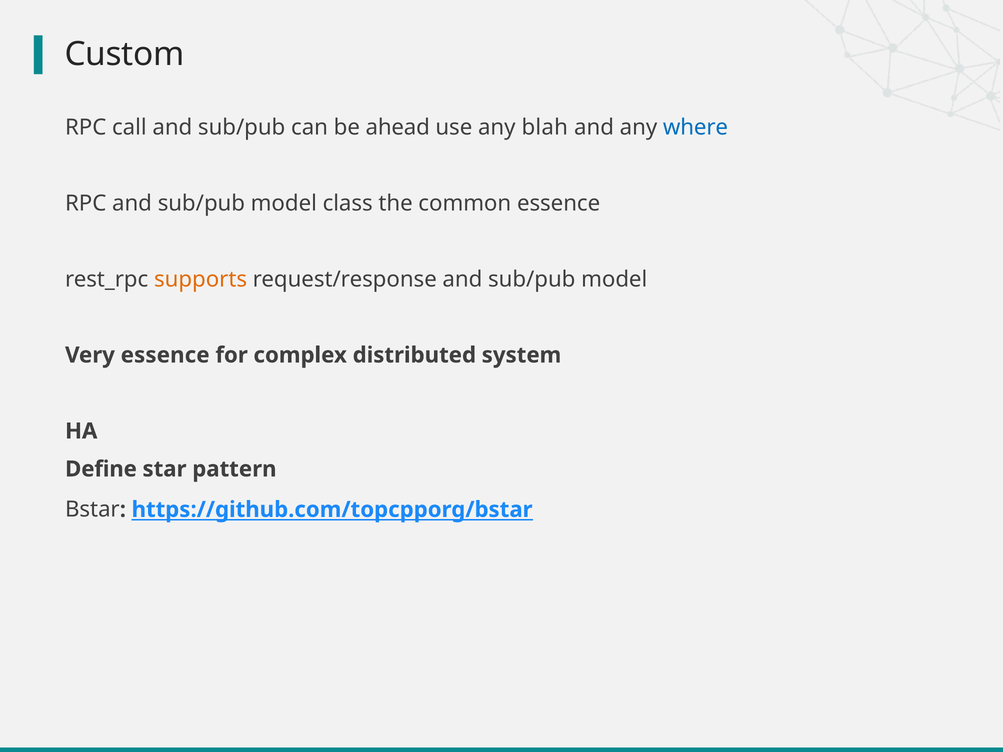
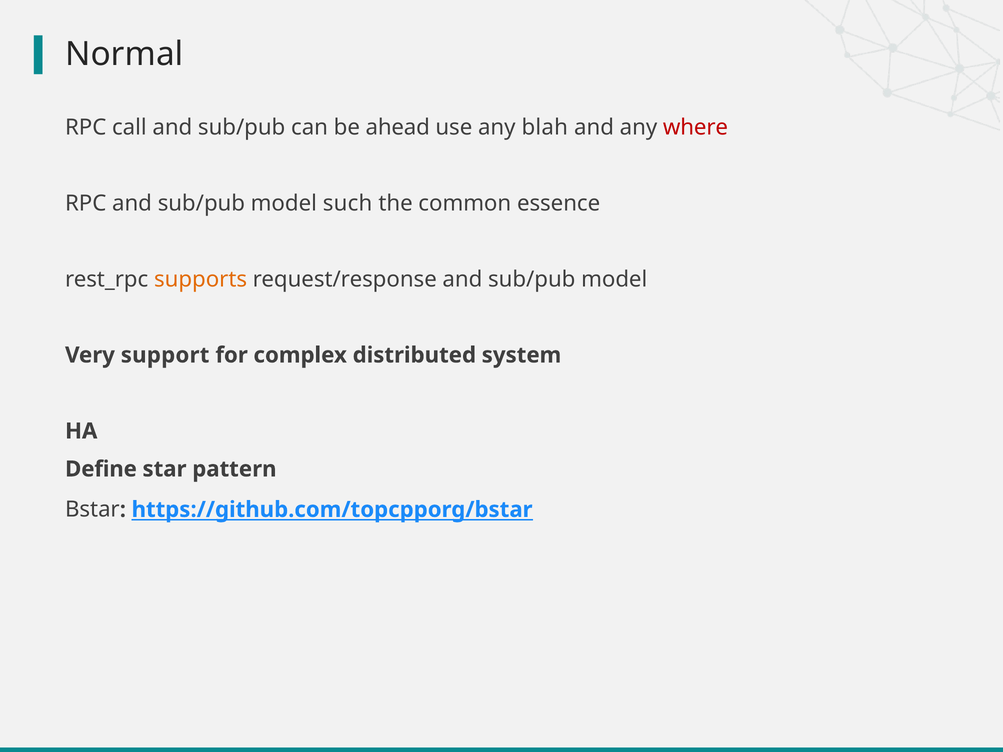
Custom: Custom -> Normal (124, 54)
where colour: blue -> red (695, 127)
class: class -> such (348, 203)
Very essence: essence -> support (165, 355)
